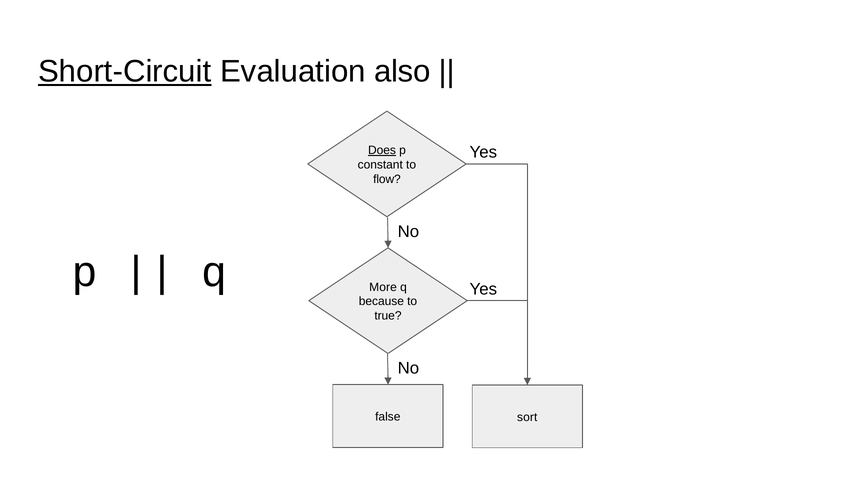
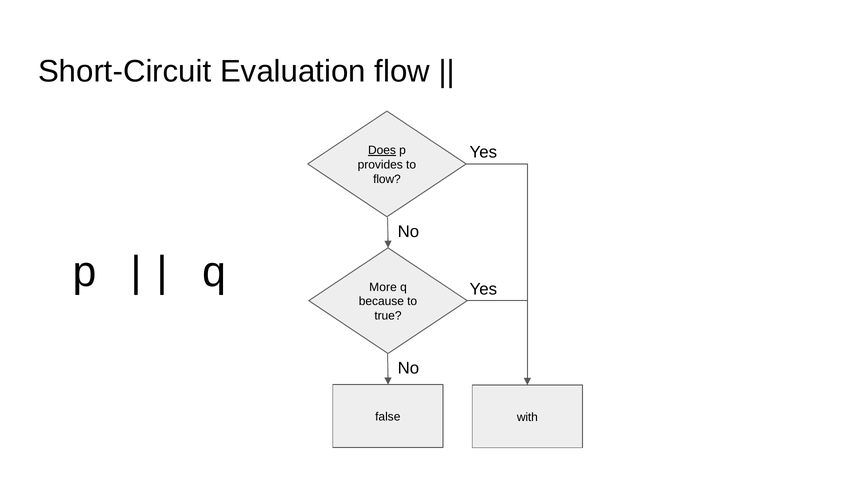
Short-Circuit underline: present -> none (125, 72)
Evaluation also: also -> flow (402, 72)
constant: constant -> provides (380, 165)
sort: sort -> with (527, 417)
